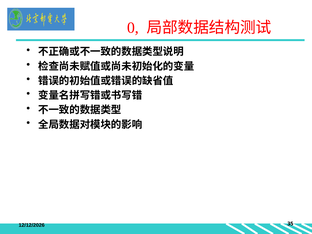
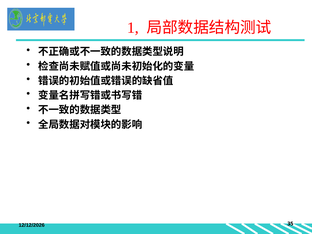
0: 0 -> 1 (133, 28)
